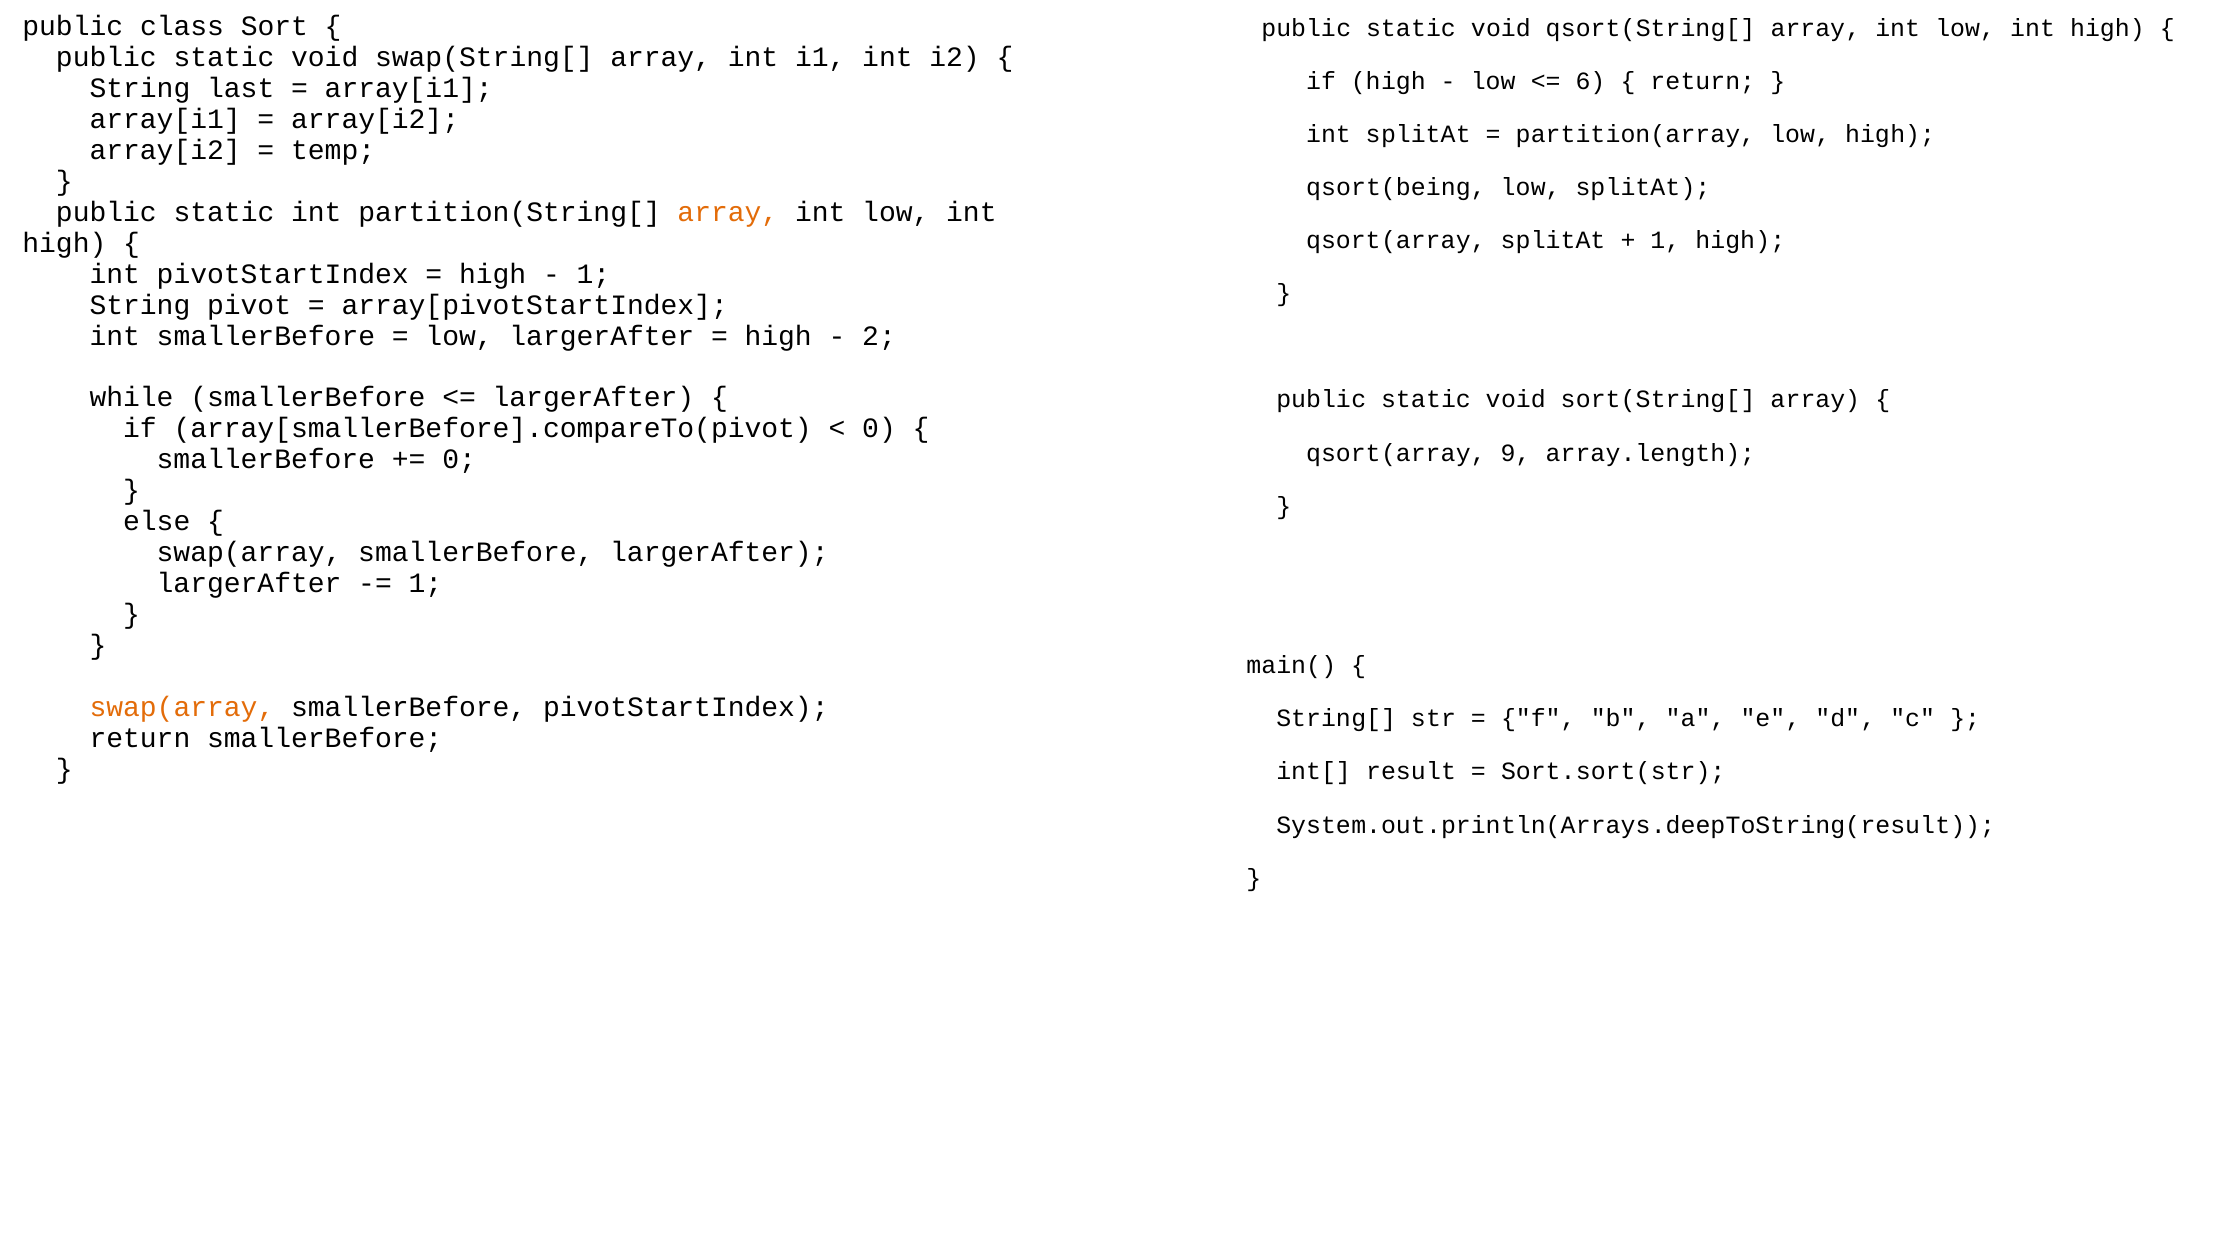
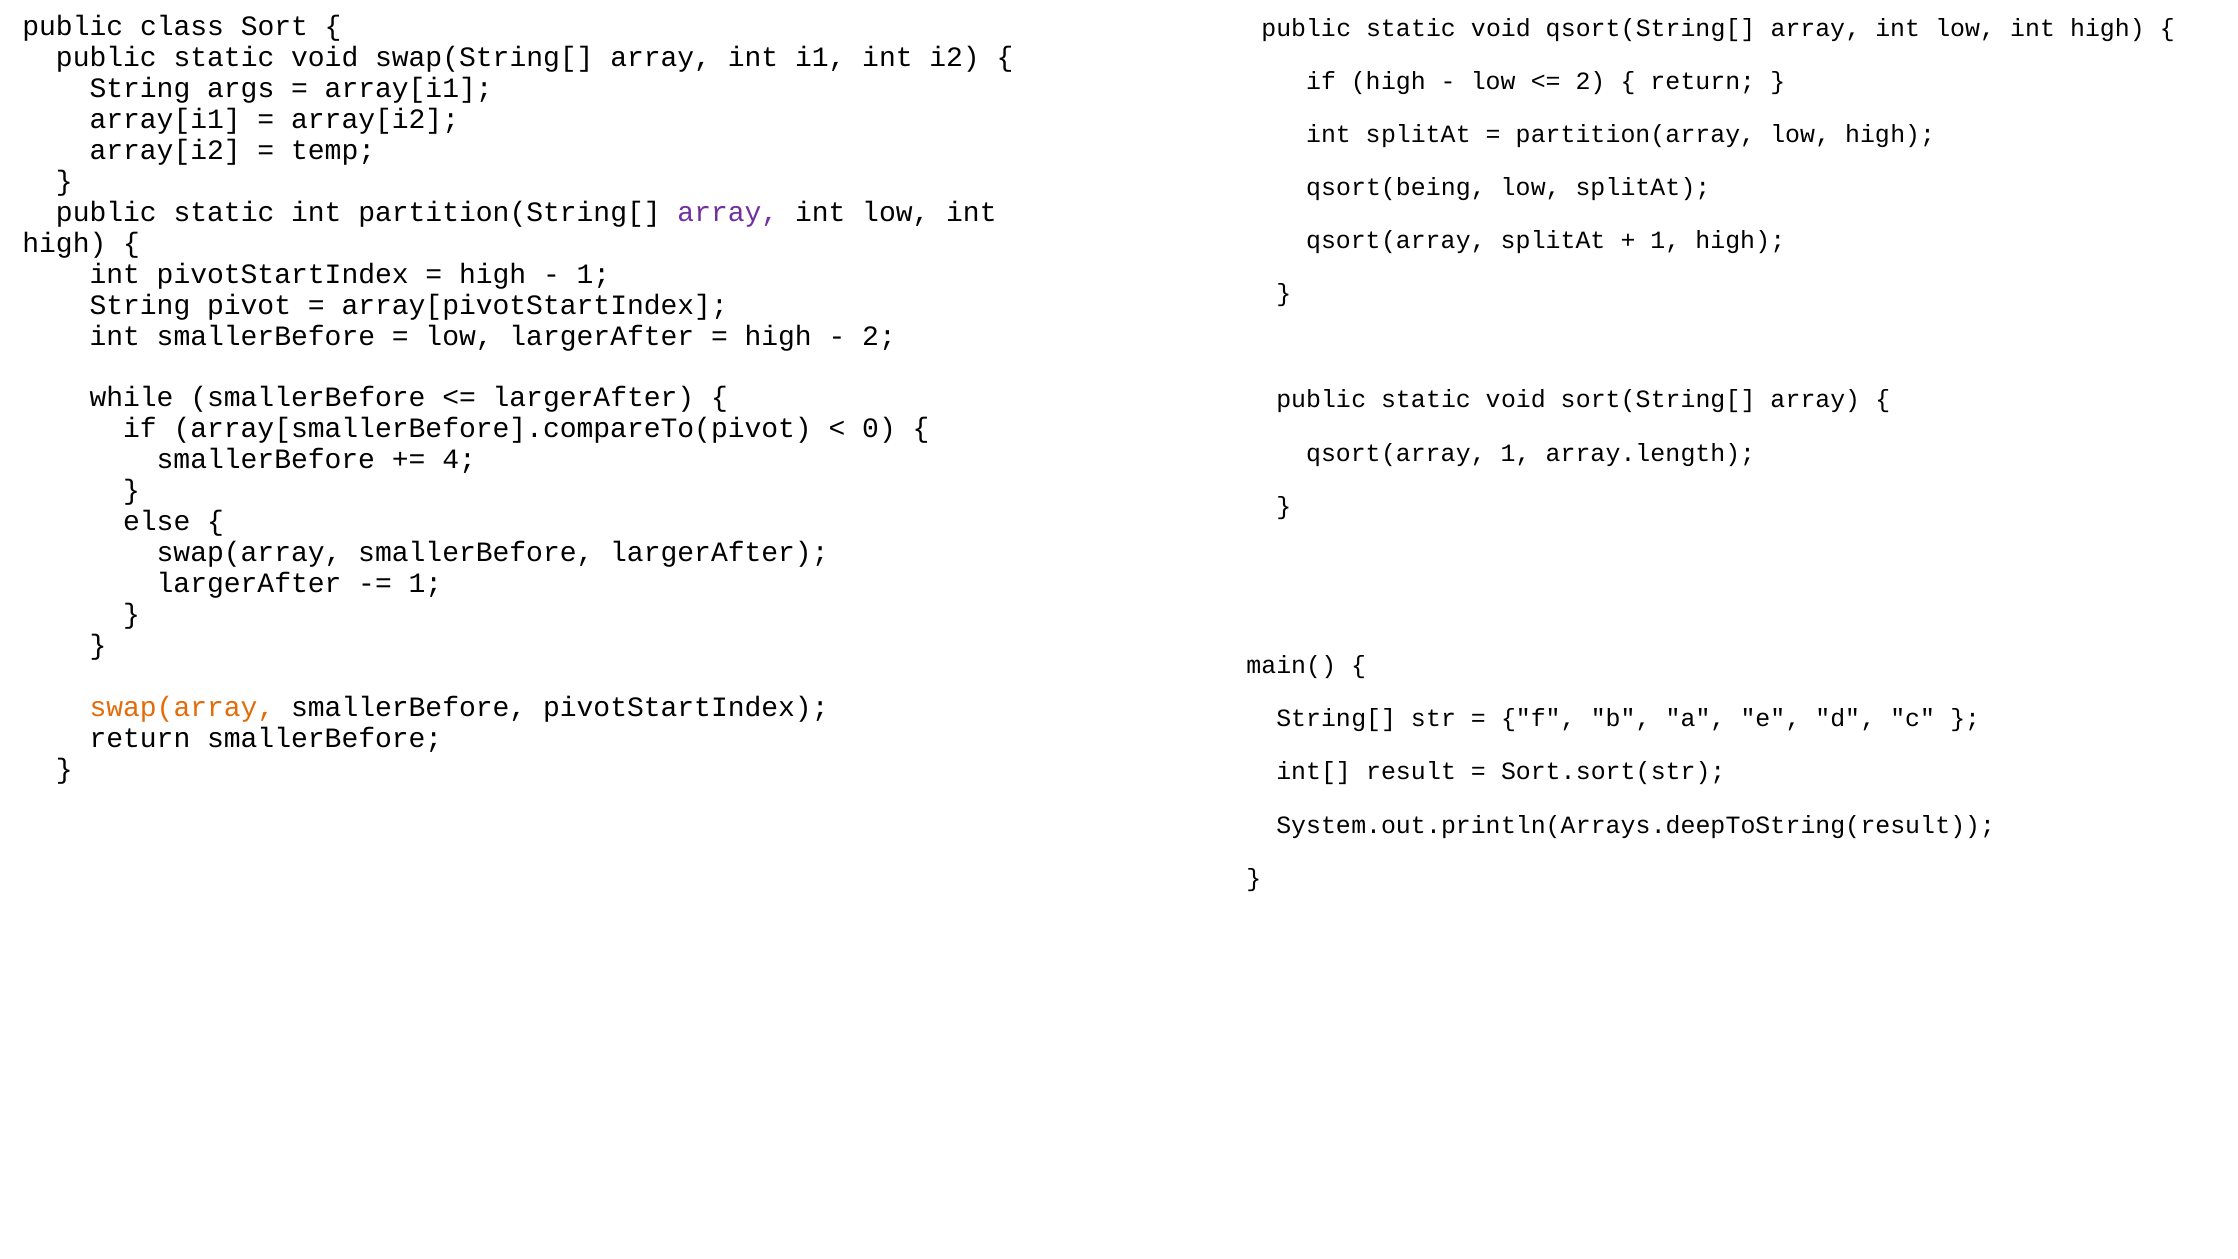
6: 6 -> 2 (1590, 81)
last: last -> args (241, 88)
array colour: orange -> purple (728, 212)
qsort(array 9: 9 -> 1 (1516, 453)
0: 0 -> 4 (459, 460)
